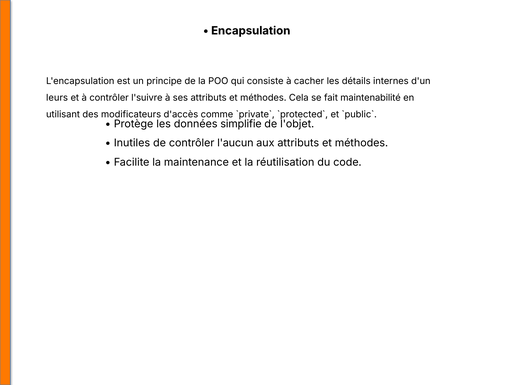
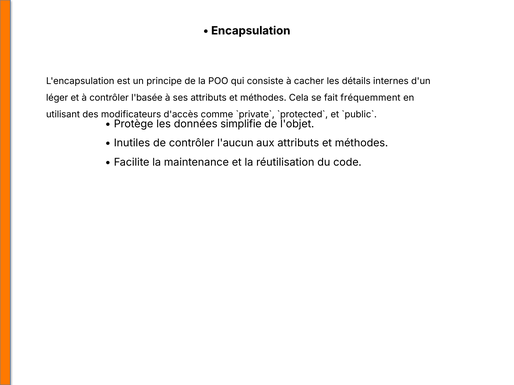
leurs: leurs -> léger (57, 98)
l'suivre: l'suivre -> l'basée (147, 98)
maintenabilité: maintenabilité -> fréquemment (371, 98)
